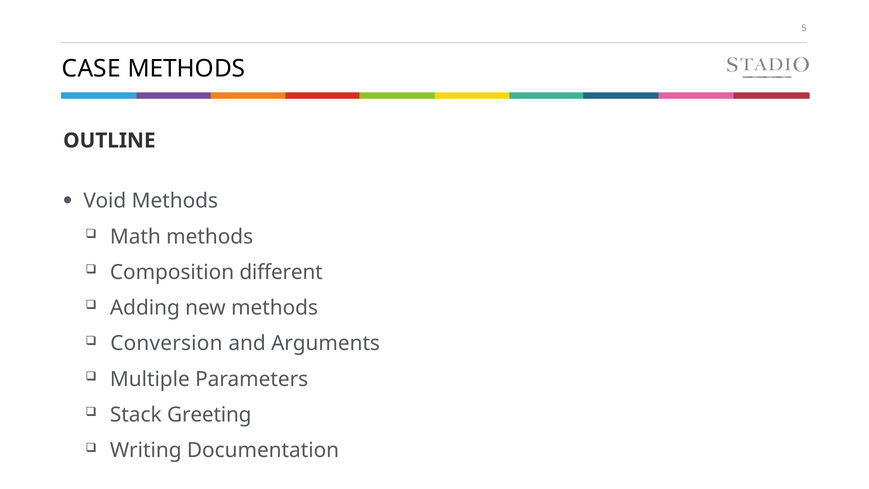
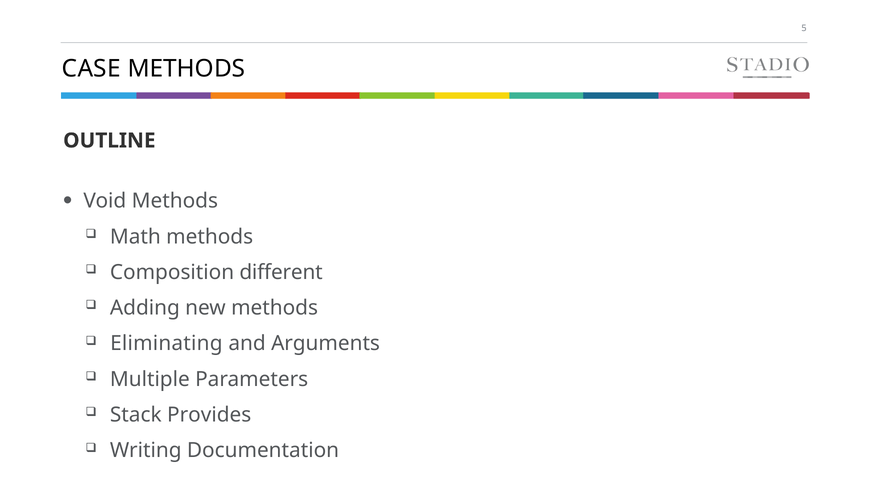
Conversion: Conversion -> Eliminating (166, 343)
Greeting: Greeting -> Provides (209, 415)
